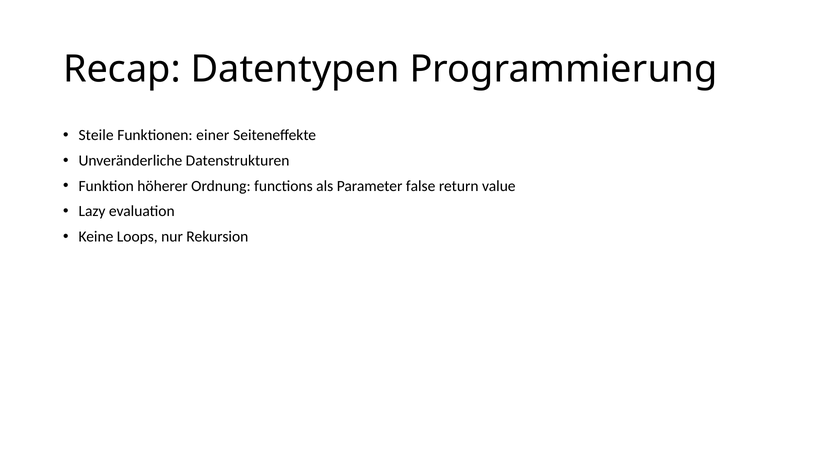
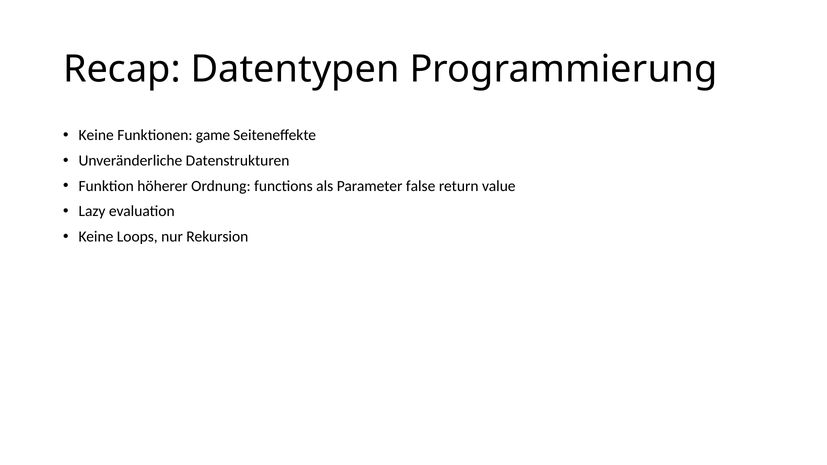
Steile: Steile -> Keine (96, 135)
einer: einer -> game (213, 135)
